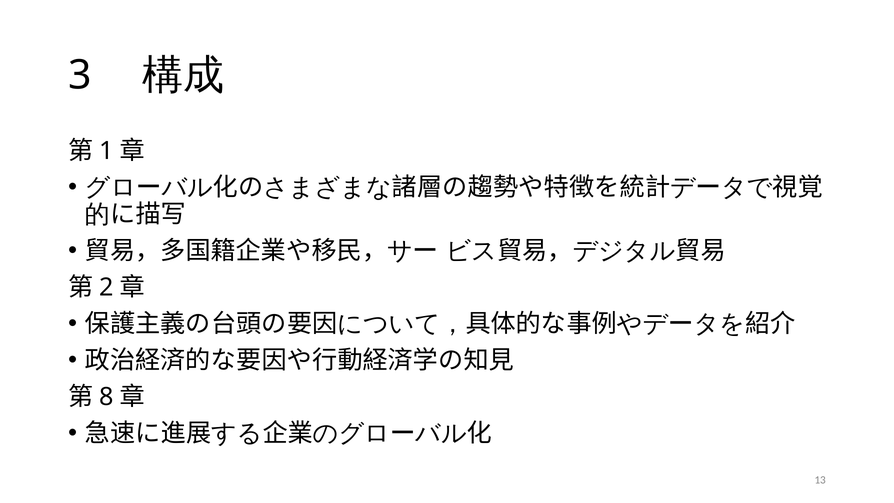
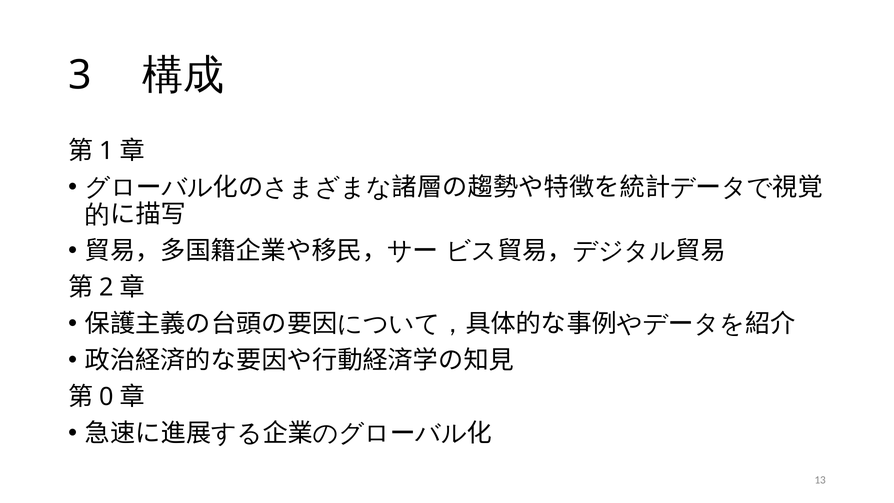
8: 8 -> 0 (107, 397)
